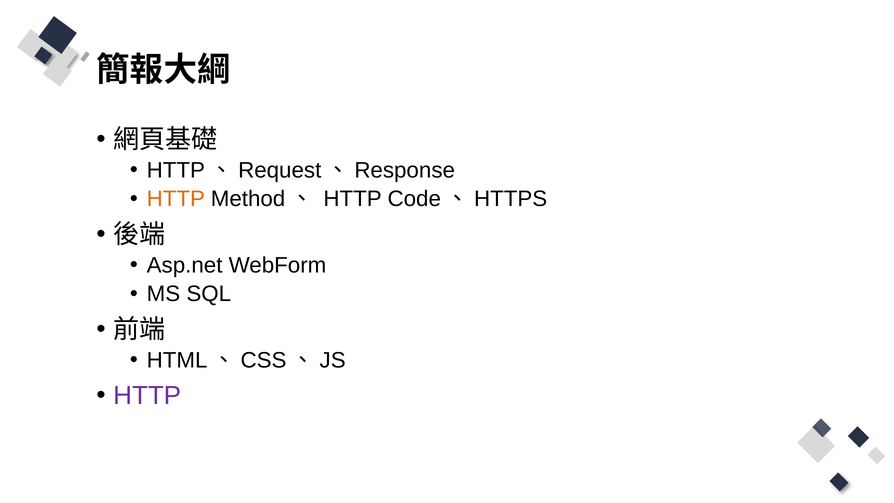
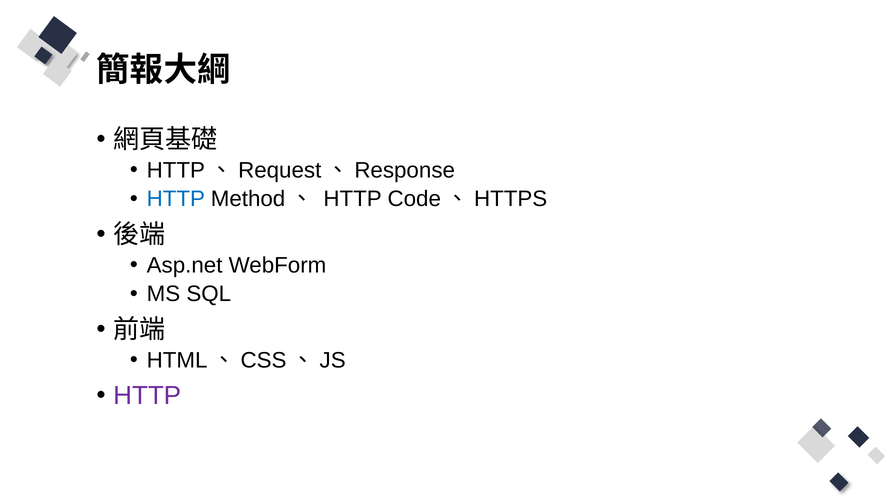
HTTP colour: orange -> blue (176, 199)
